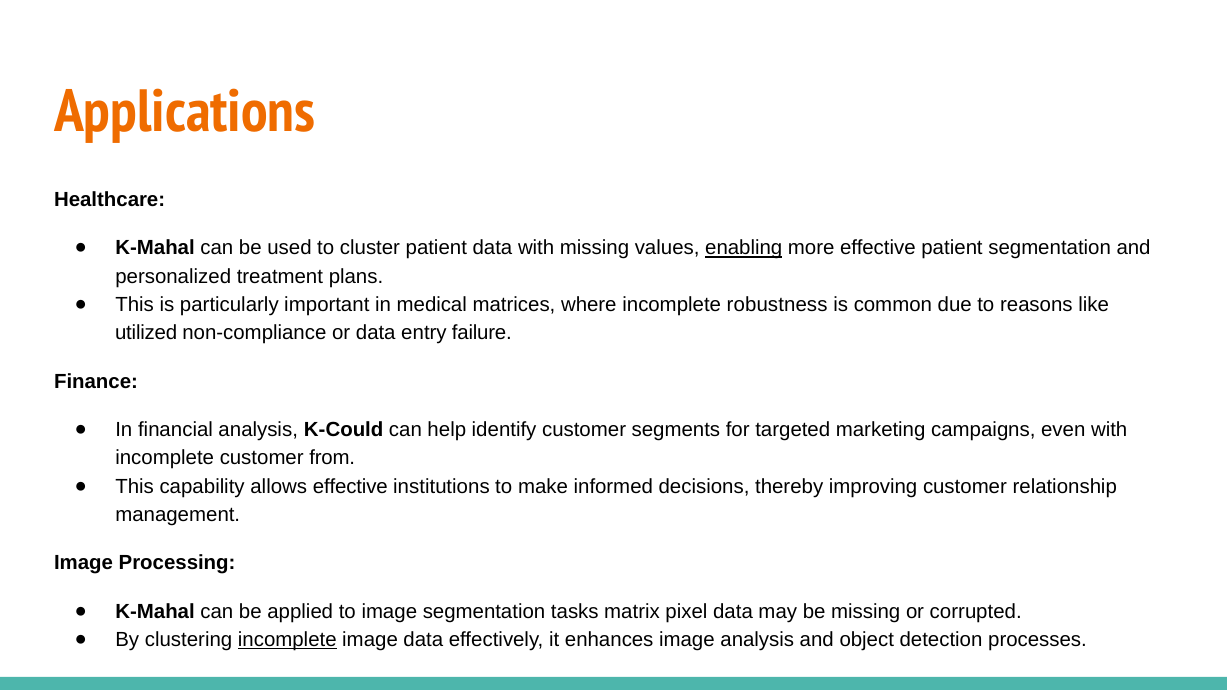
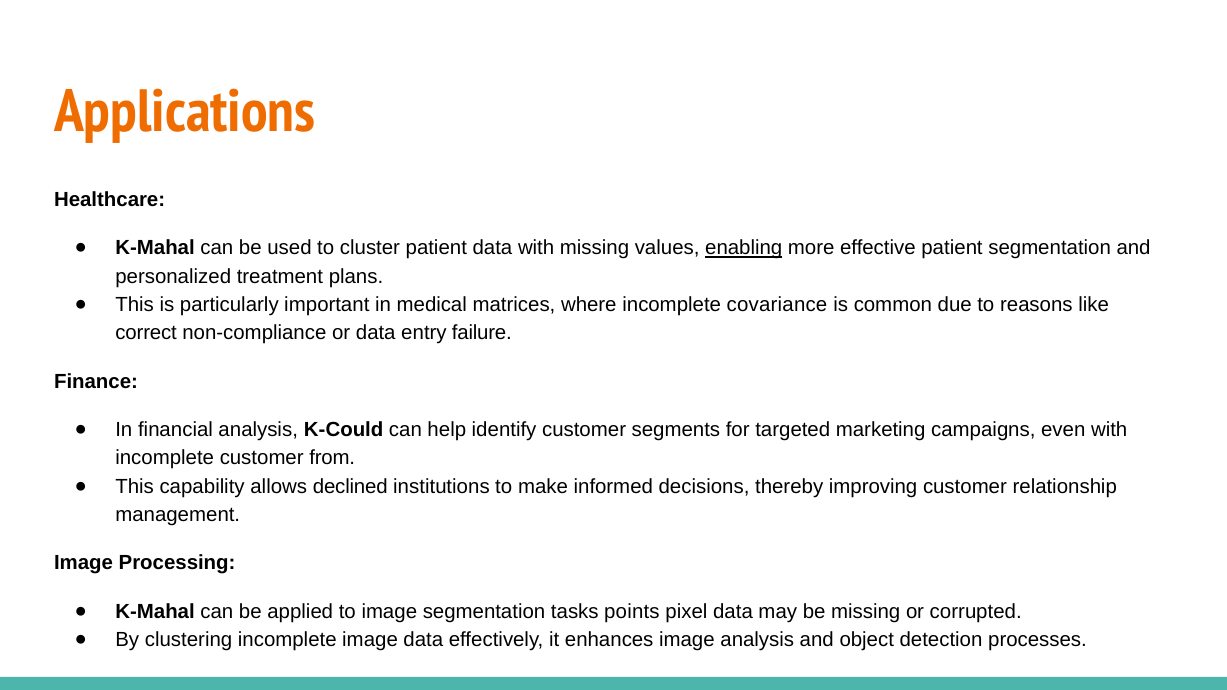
robustness: robustness -> covariance (777, 305)
utilized: utilized -> correct (146, 333)
allows effective: effective -> declined (350, 487)
matrix: matrix -> points (632, 612)
incomplete underline: present -> none (287, 640)
